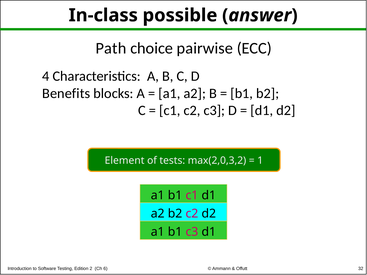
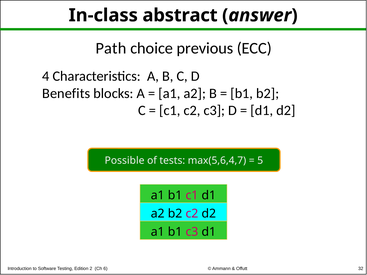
possible: possible -> abstract (180, 15)
pairwise: pairwise -> previous (205, 48)
Element: Element -> Possible (125, 161)
max(2,0,3,2: max(2,0,3,2 -> max(5,6,4,7 (217, 161)
1: 1 -> 5 (260, 161)
